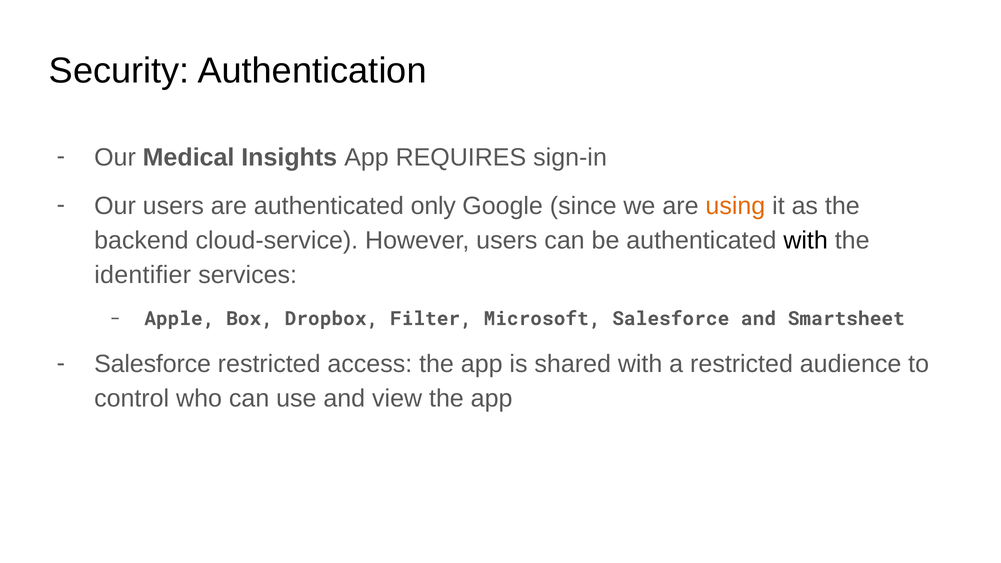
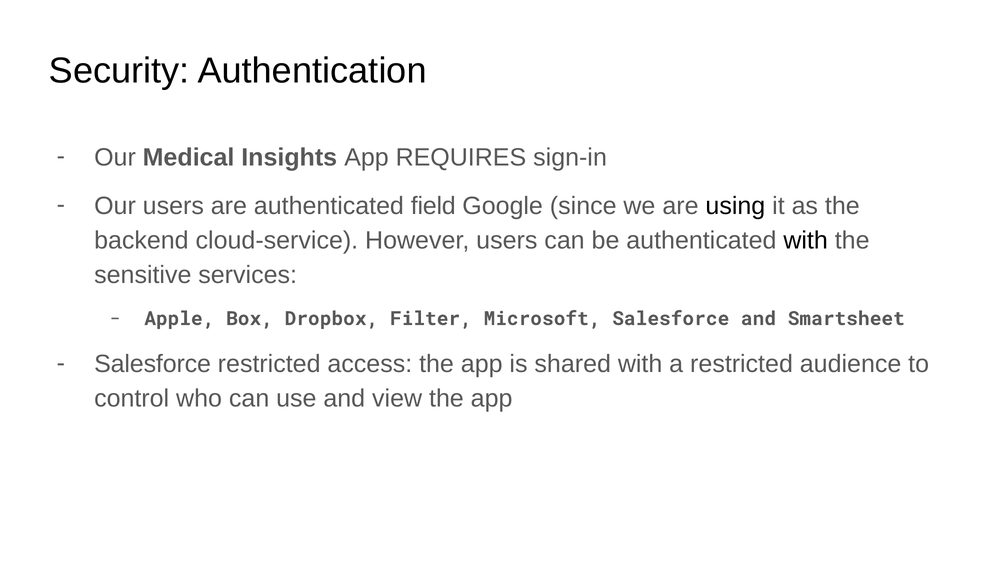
only: only -> field (433, 206)
using colour: orange -> black (735, 206)
identifier: identifier -> sensitive (143, 275)
